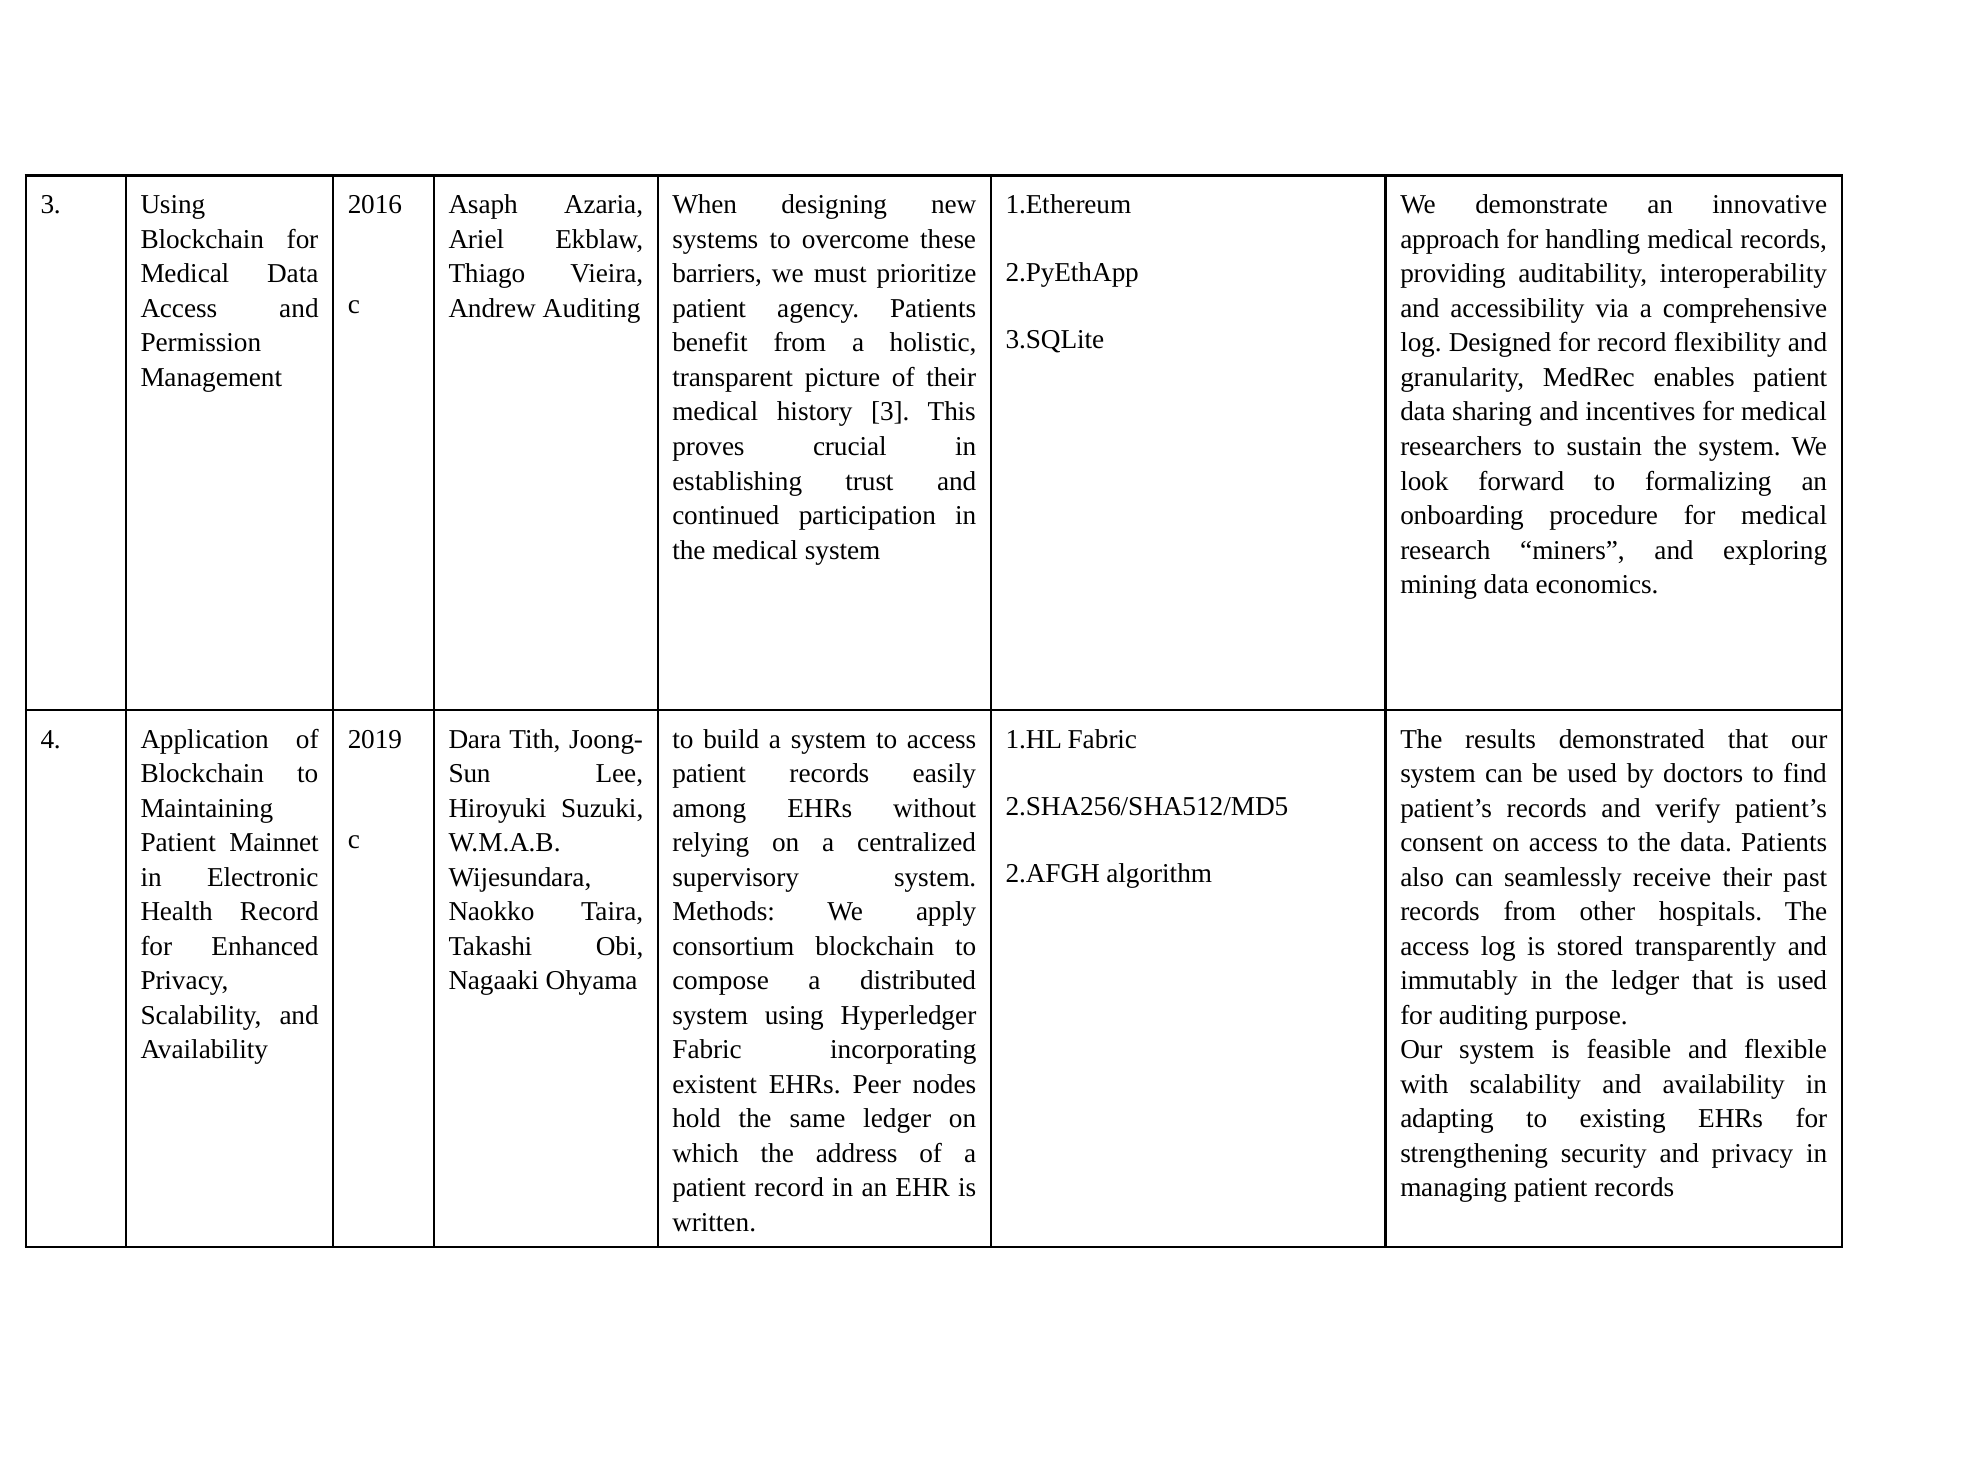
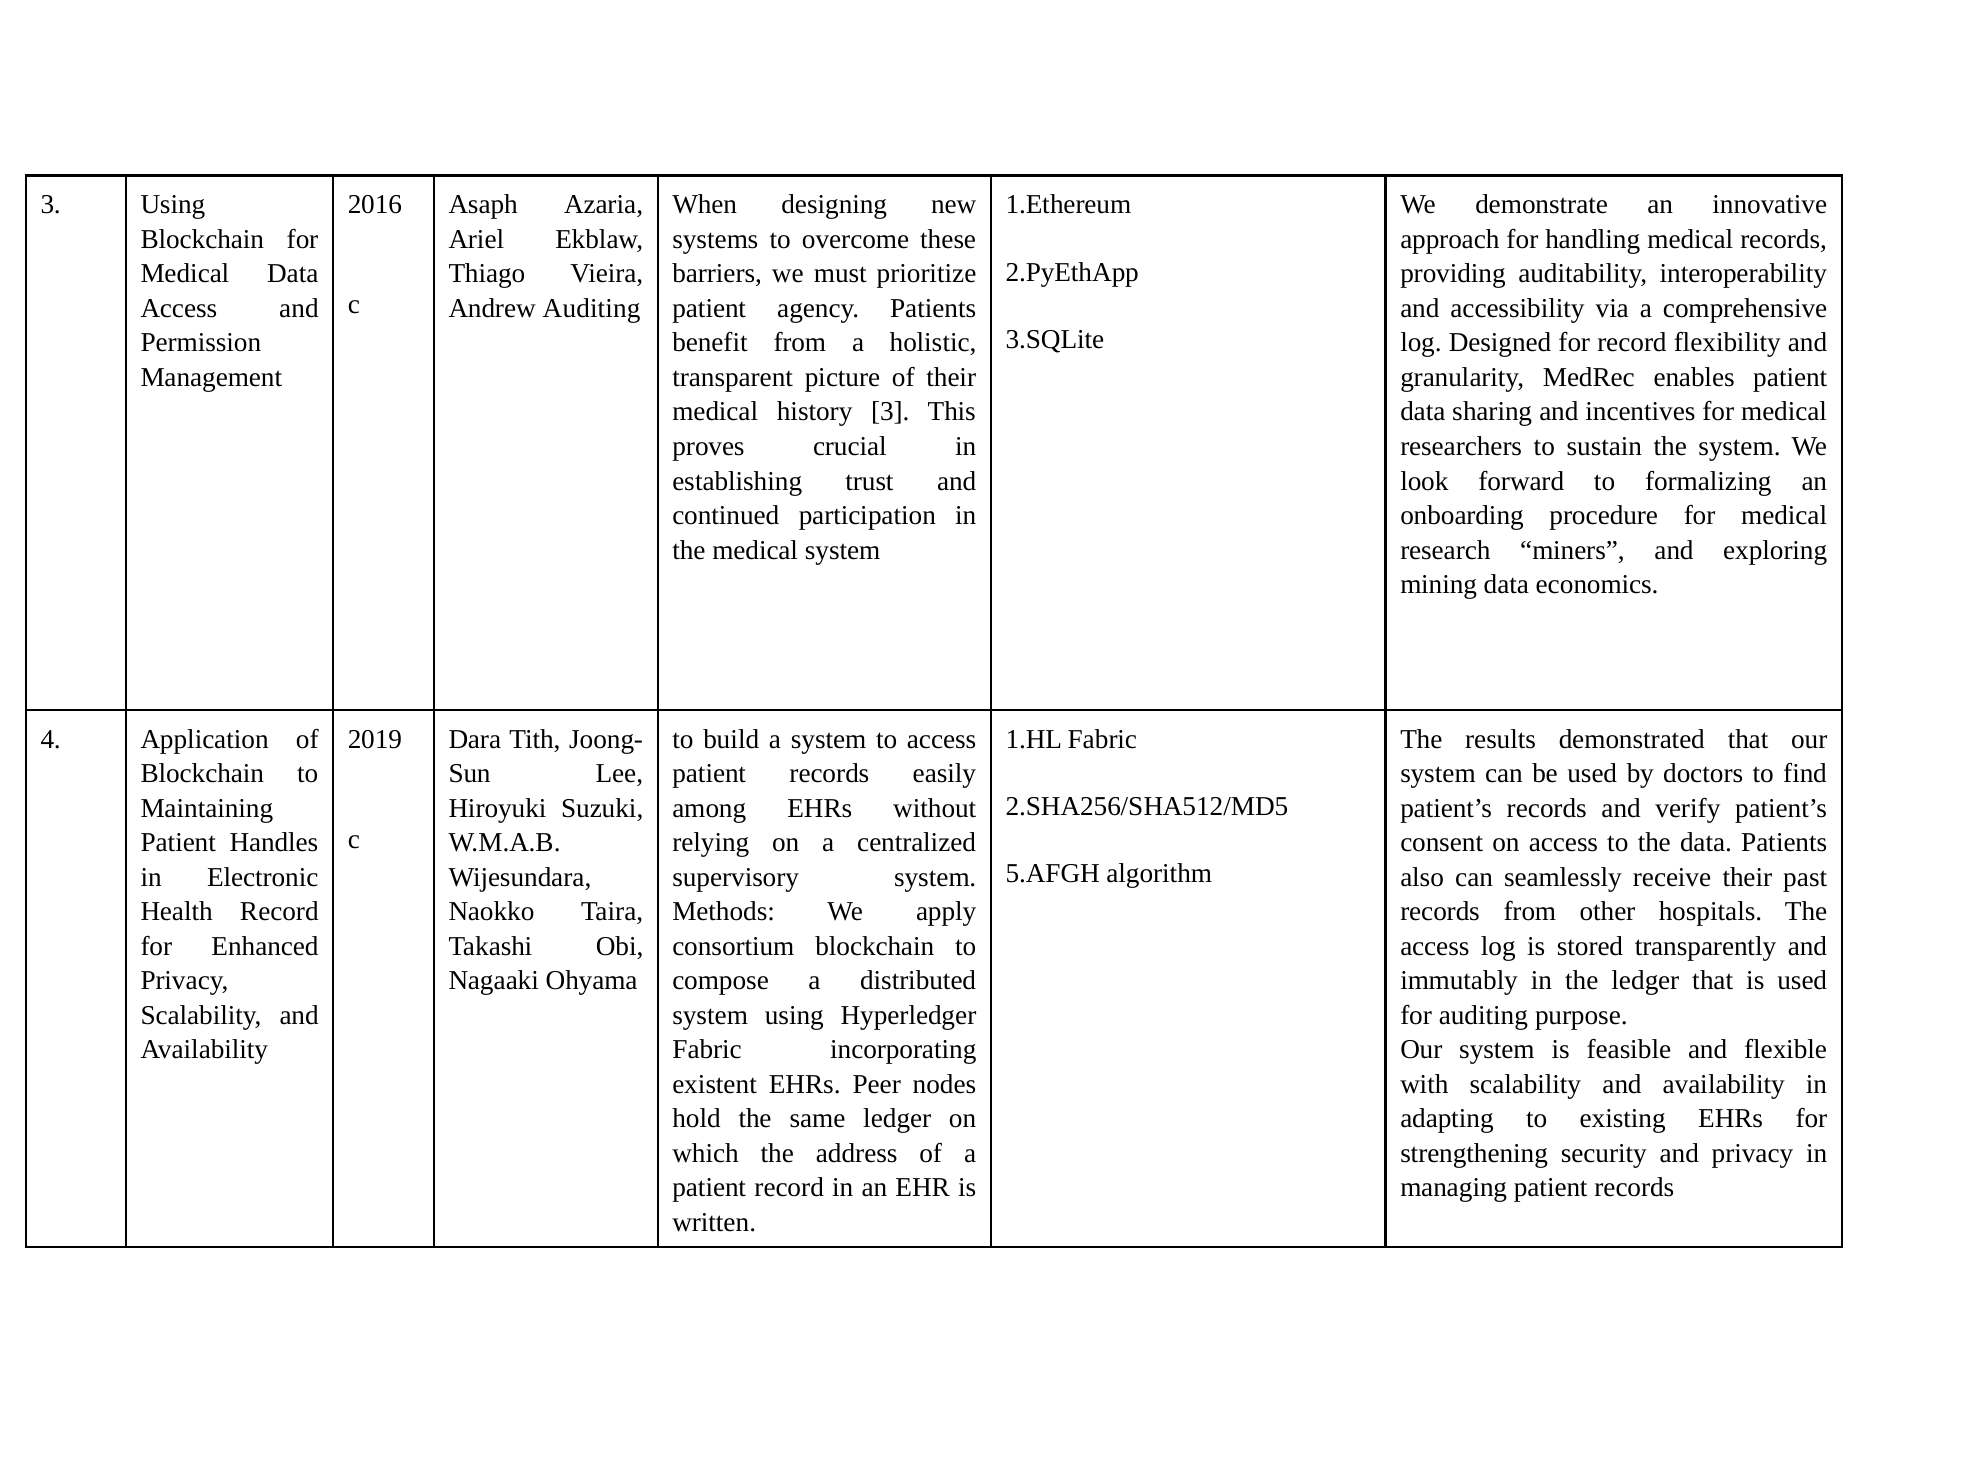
Mainnet: Mainnet -> Handles (274, 843)
2.AFGH: 2.AFGH -> 5.AFGH (1053, 874)
